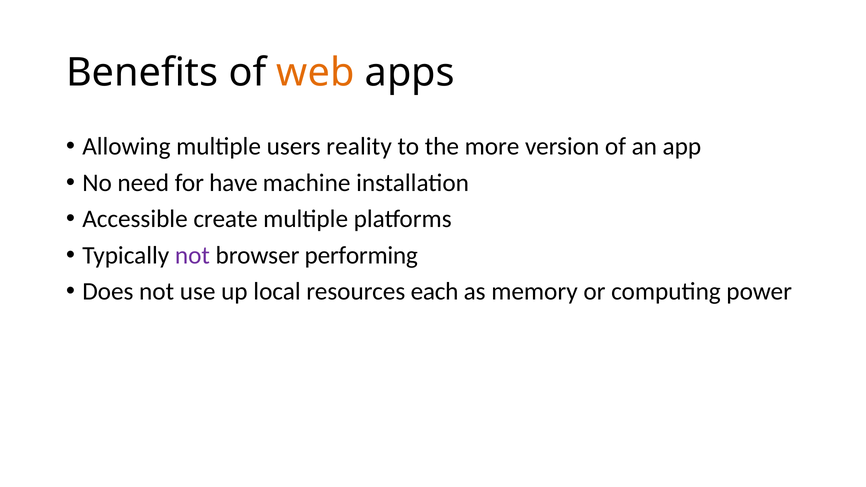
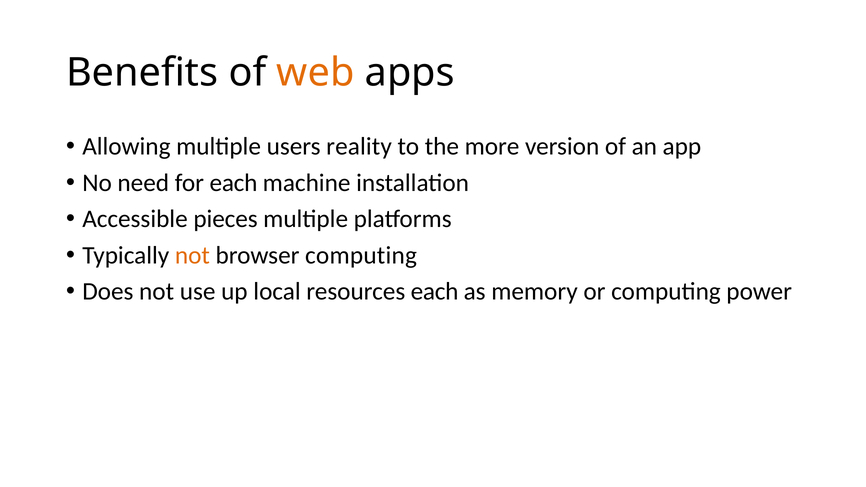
for have: have -> each (233, 183)
create: create -> pieces (226, 219)
not colour: purple -> orange (192, 255)
browser performing: performing -> computing (361, 255)
